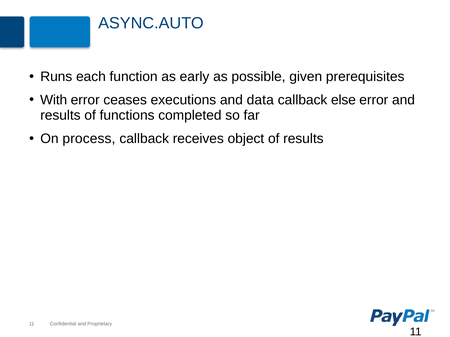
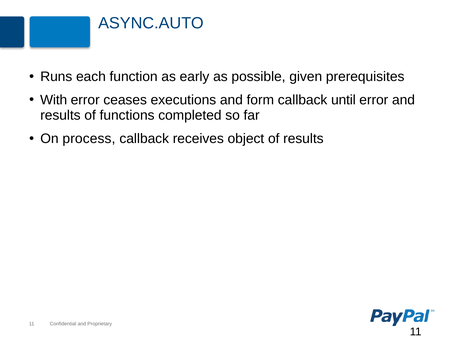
data: data -> form (260, 100)
else: else -> until (343, 100)
